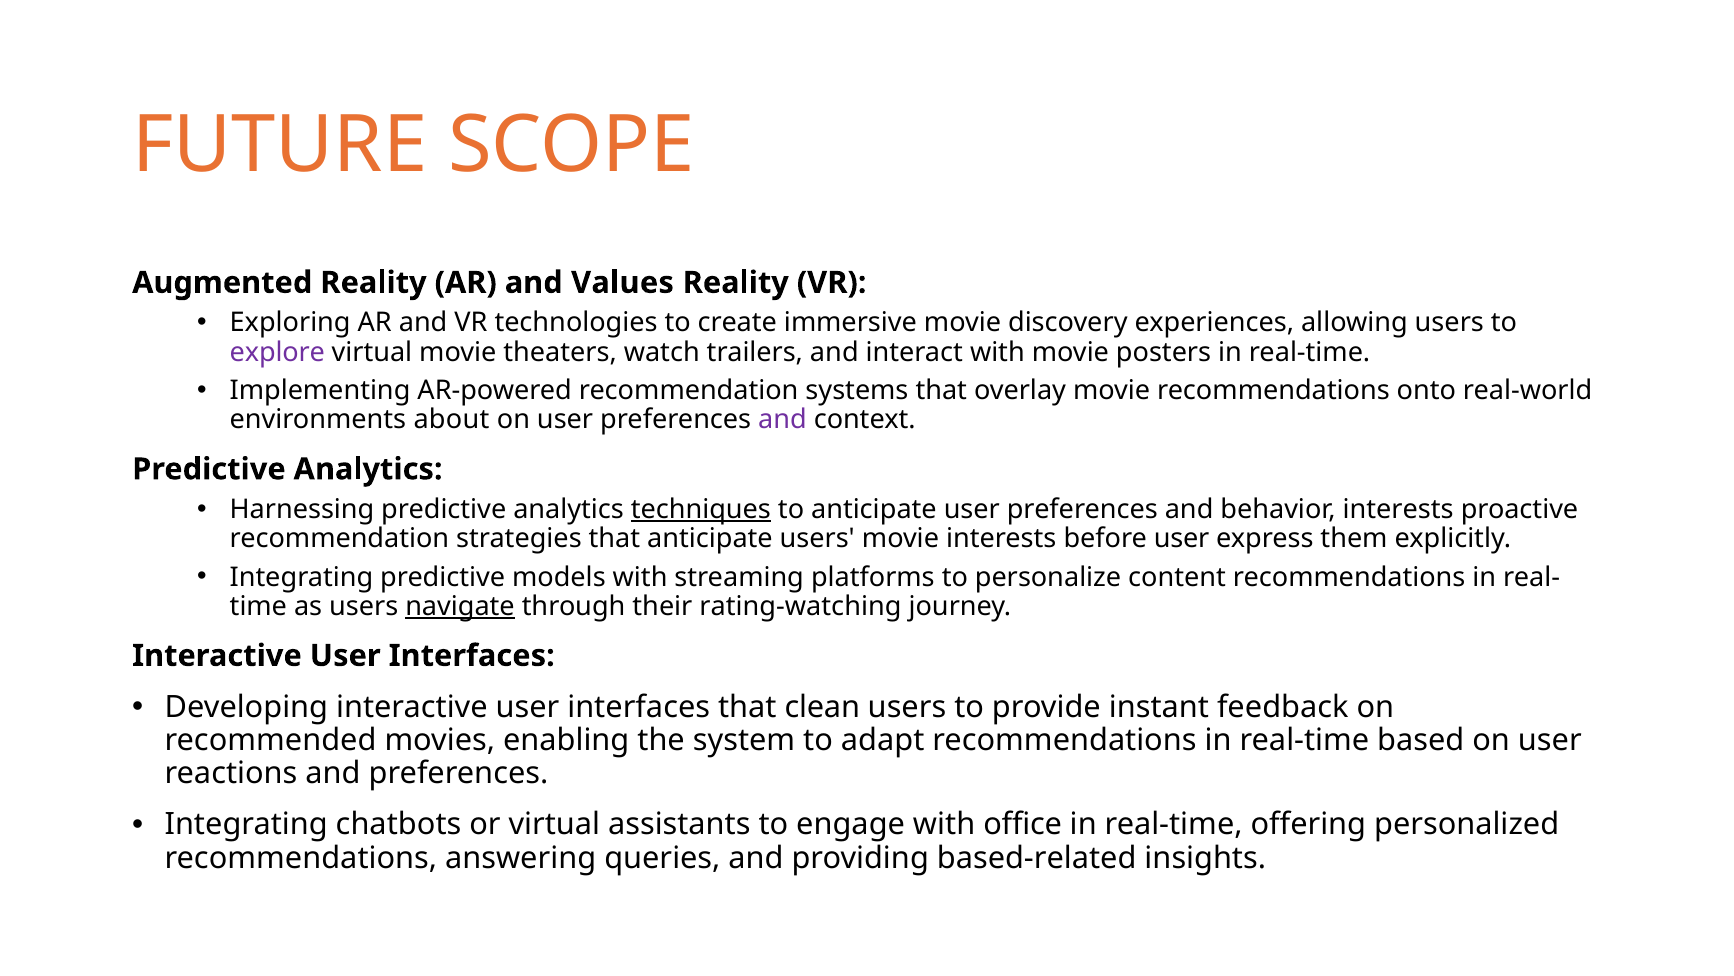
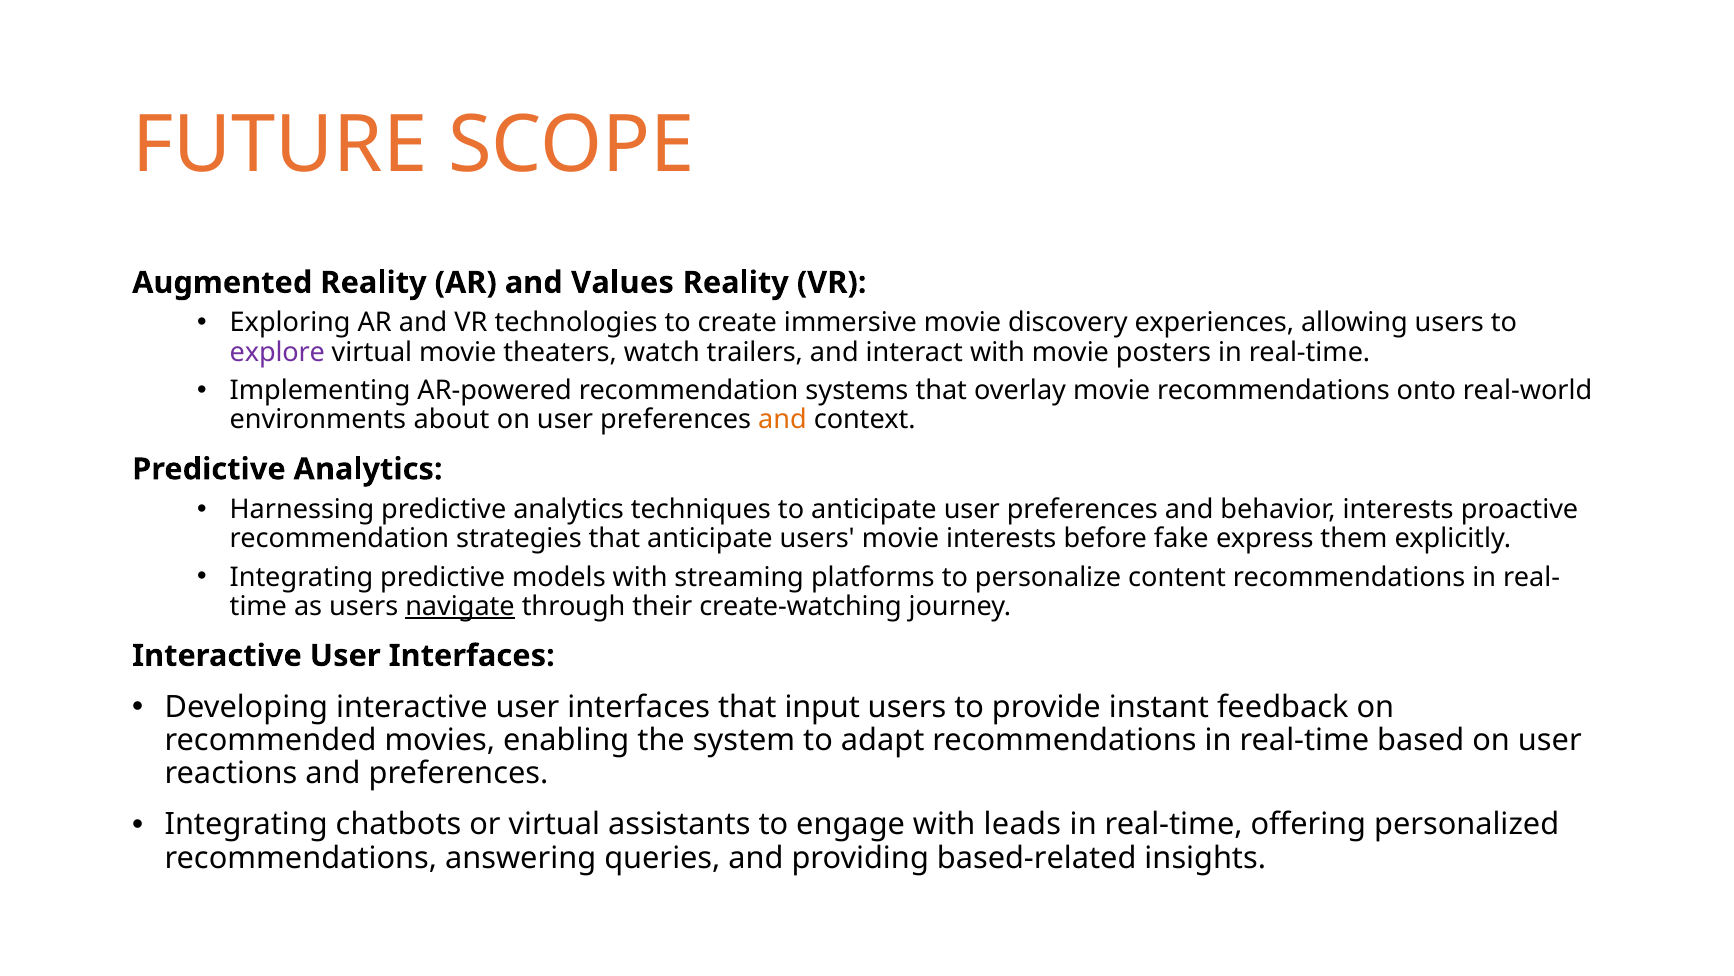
and colour: purple -> orange (782, 420)
techniques underline: present -> none (701, 509)
before user: user -> fake (1181, 538)
rating-watching: rating-watching -> create-watching (801, 606)
clean: clean -> input (822, 707)
office: office -> leads (1022, 824)
